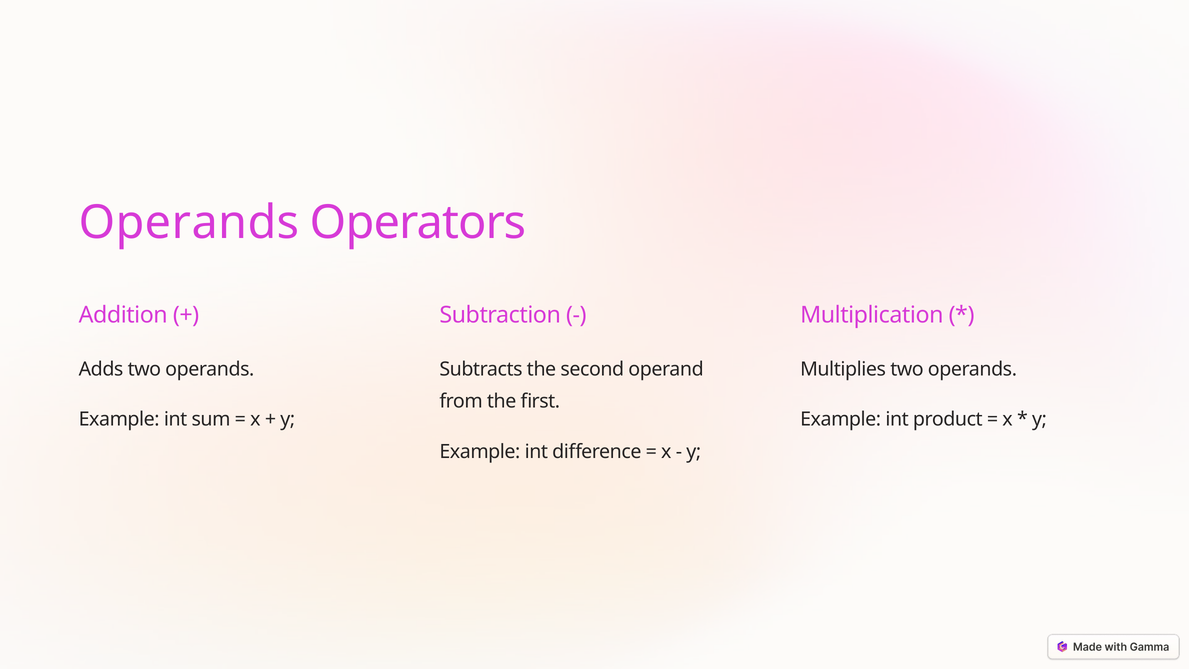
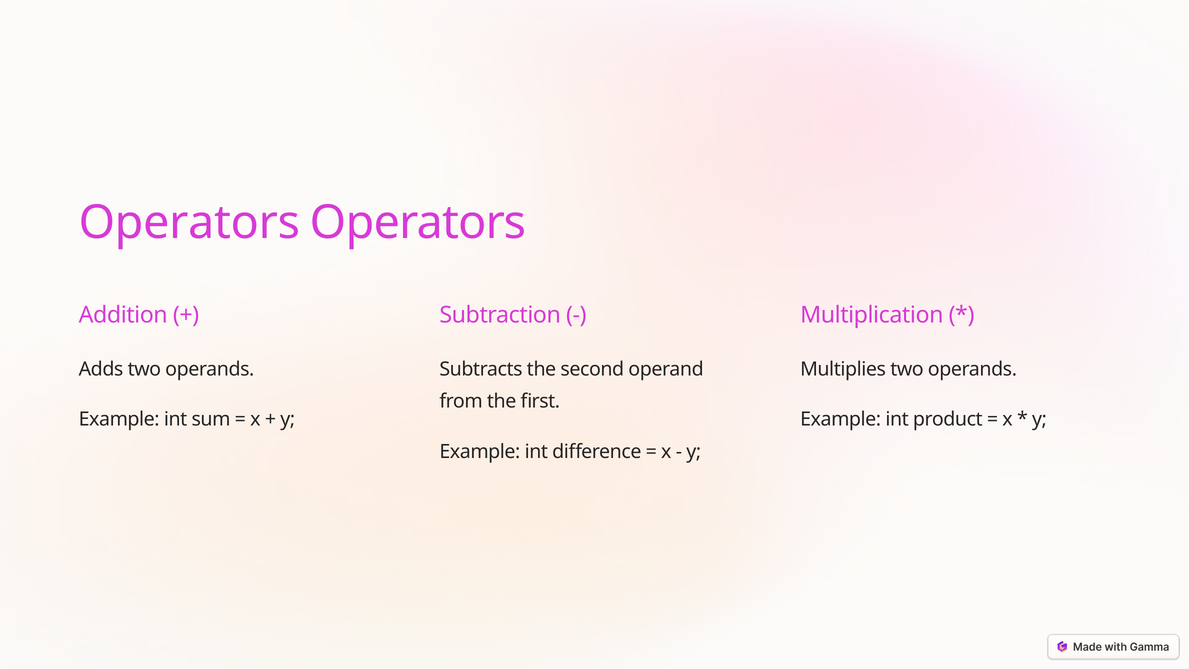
Operands: Operands -> Operators (189, 223)
